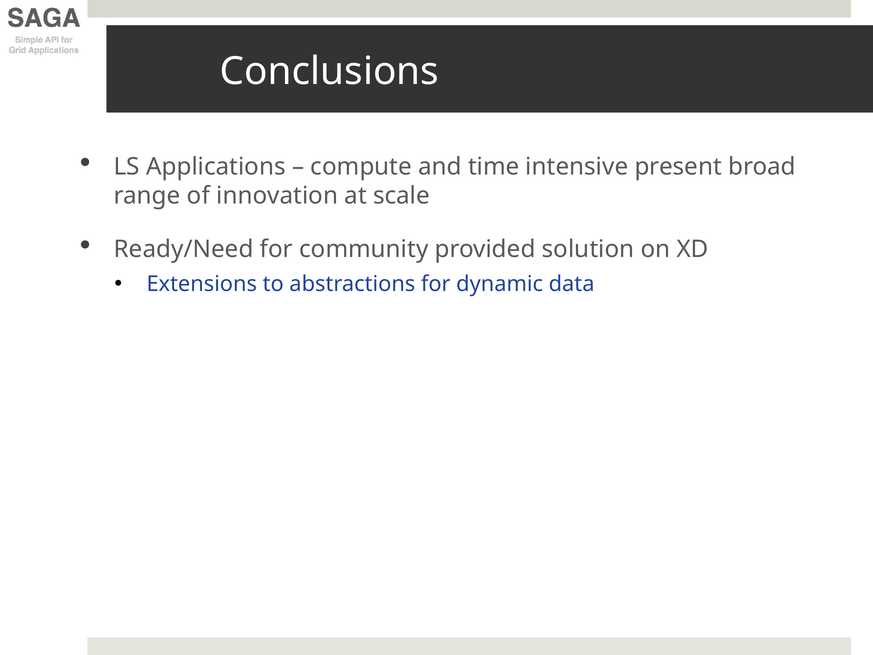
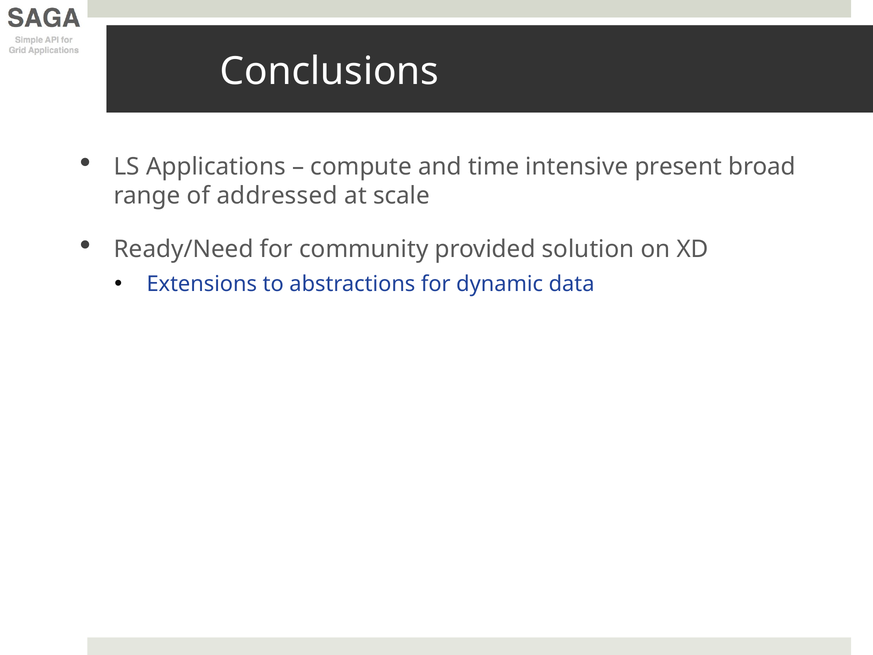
innovation: innovation -> addressed (277, 196)
